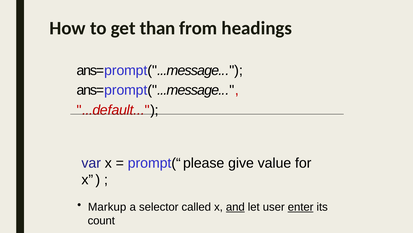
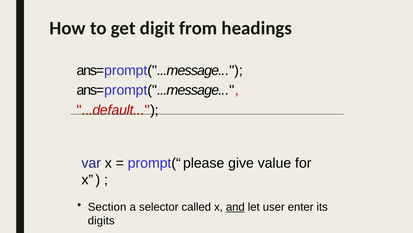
than: than -> digit (157, 28)
Markup: Markup -> Section (107, 206)
enter underline: present -> none (301, 206)
count: count -> digits (101, 220)
